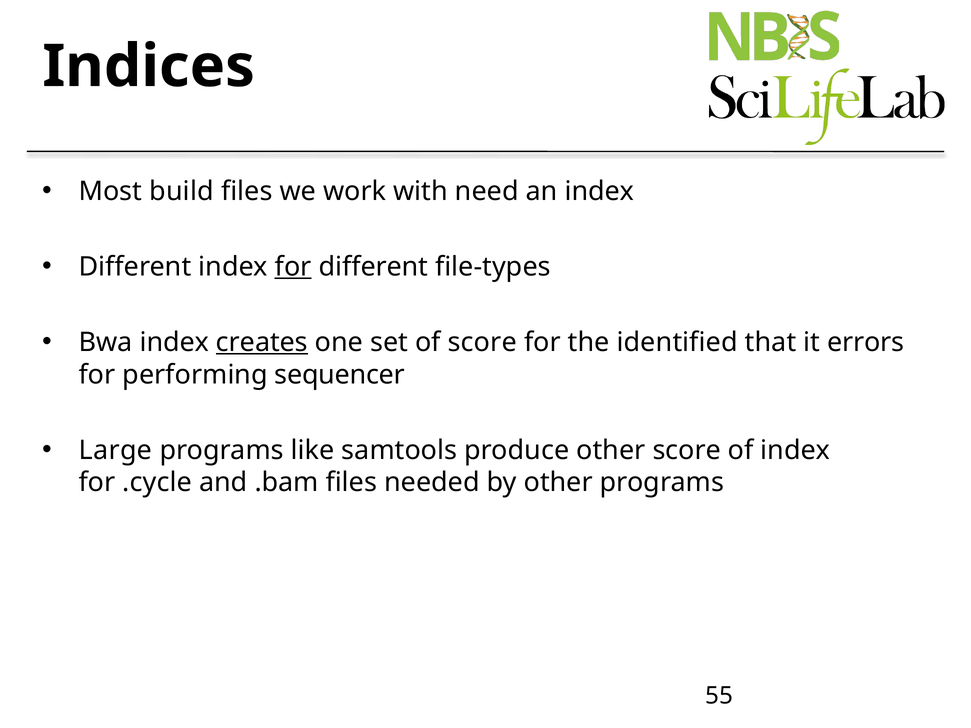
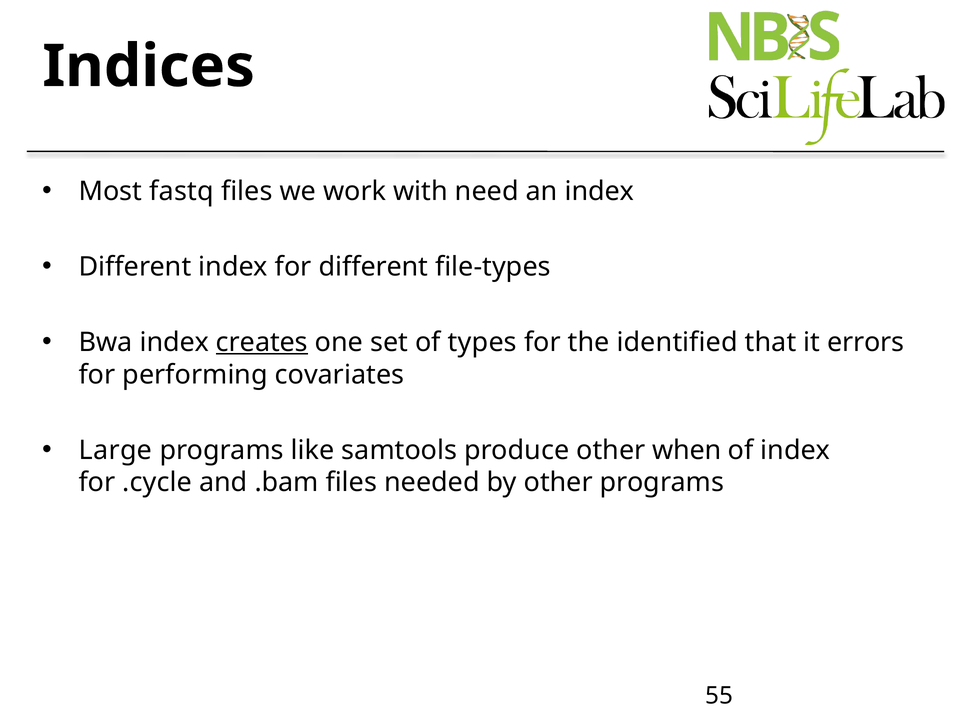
build: build -> fastq (182, 191)
for underline: present -> none (293, 267)
of score: score -> types (482, 342)
sequencer: sequencer -> covariates (340, 375)
other score: score -> when (687, 450)
